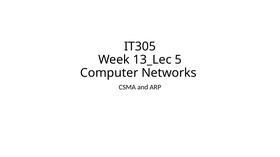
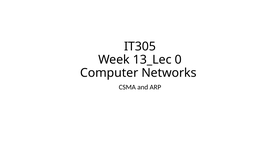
5: 5 -> 0 (178, 60)
